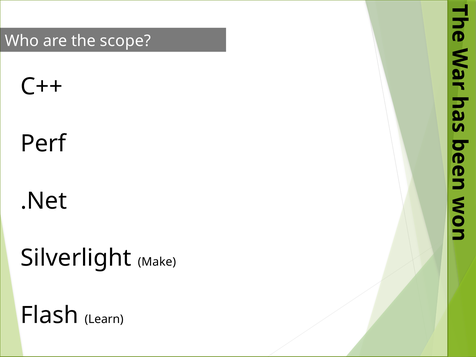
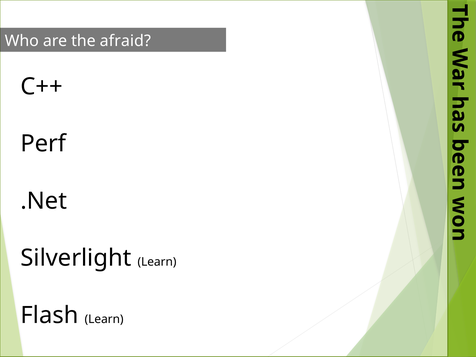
scope: scope -> afraid (125, 41)
Silverlight Make: Make -> Learn (157, 262)
